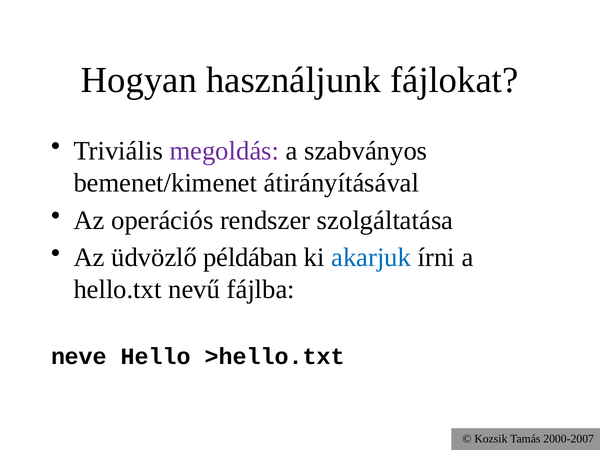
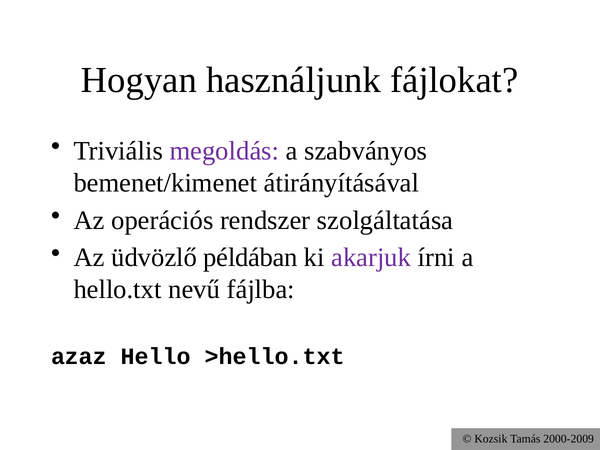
akarjuk colour: blue -> purple (371, 258)
neve: neve -> azaz (79, 357)
2000-2007: 2000-2007 -> 2000-2009 (569, 439)
